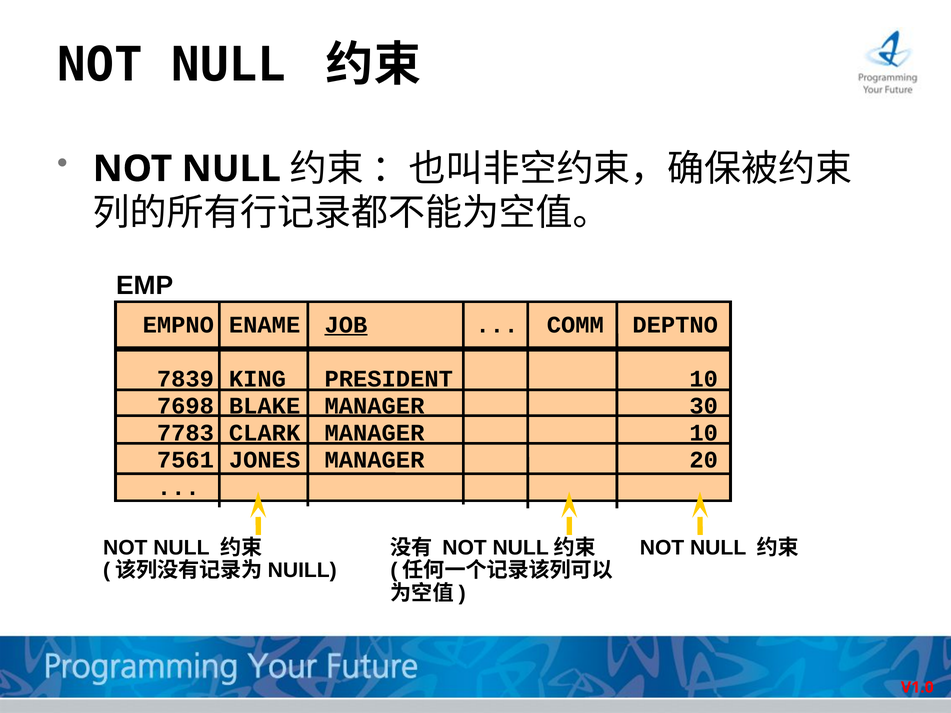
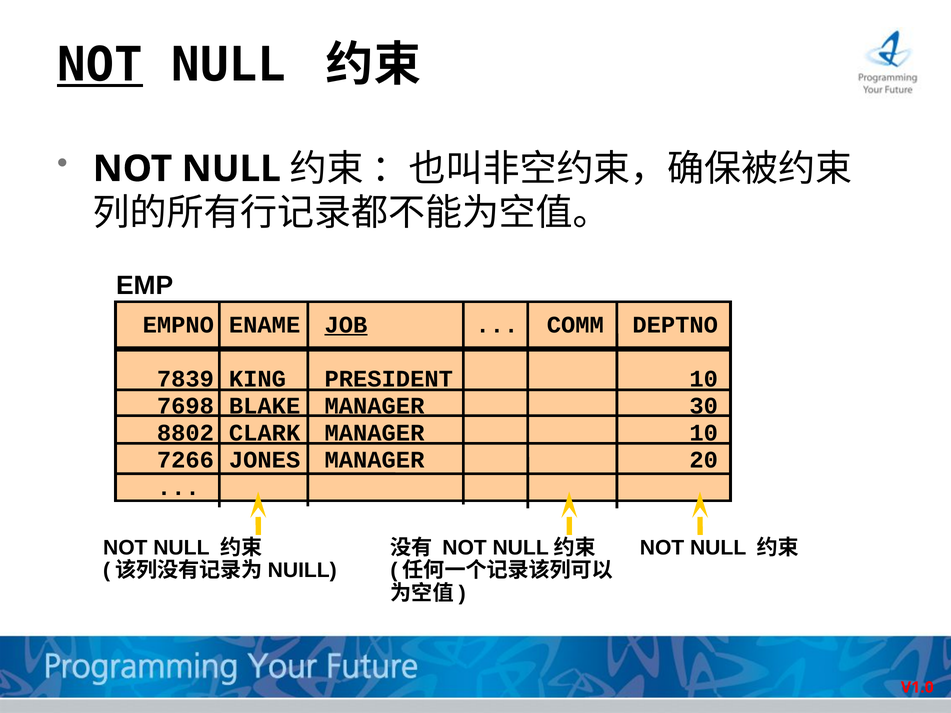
NOT underline: none -> present (100, 65)
7783: 7783 -> 8802 (185, 433)
7561: 7561 -> 7266 (185, 460)
